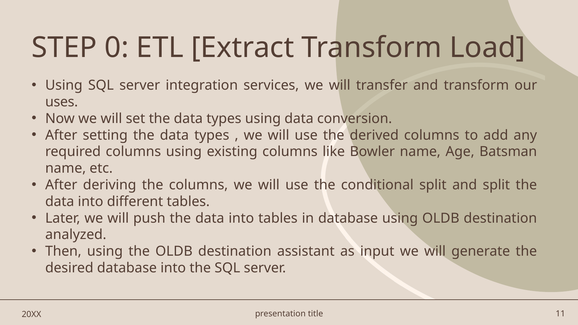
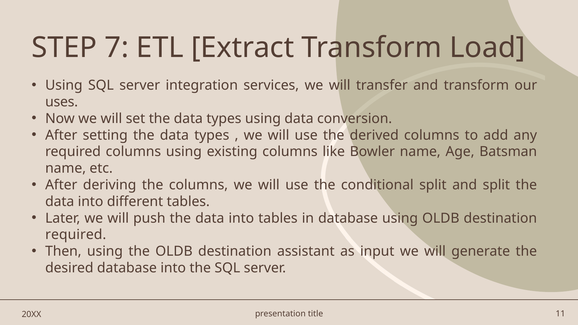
0: 0 -> 7 (117, 48)
analyzed: analyzed -> required (76, 235)
